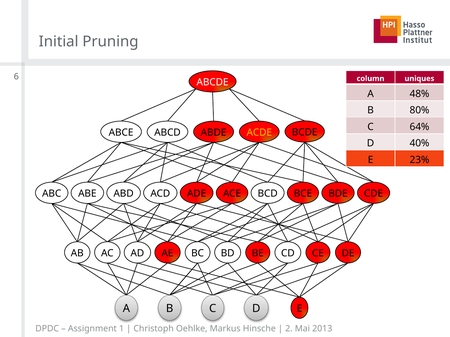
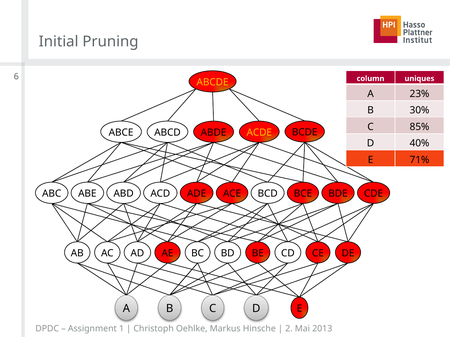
ABCDE colour: white -> yellow (213, 82)
48%: 48% -> 23% (420, 94)
80%: 80% -> 30% (420, 110)
64%: 64% -> 85% (420, 127)
23%: 23% -> 71% (420, 160)
